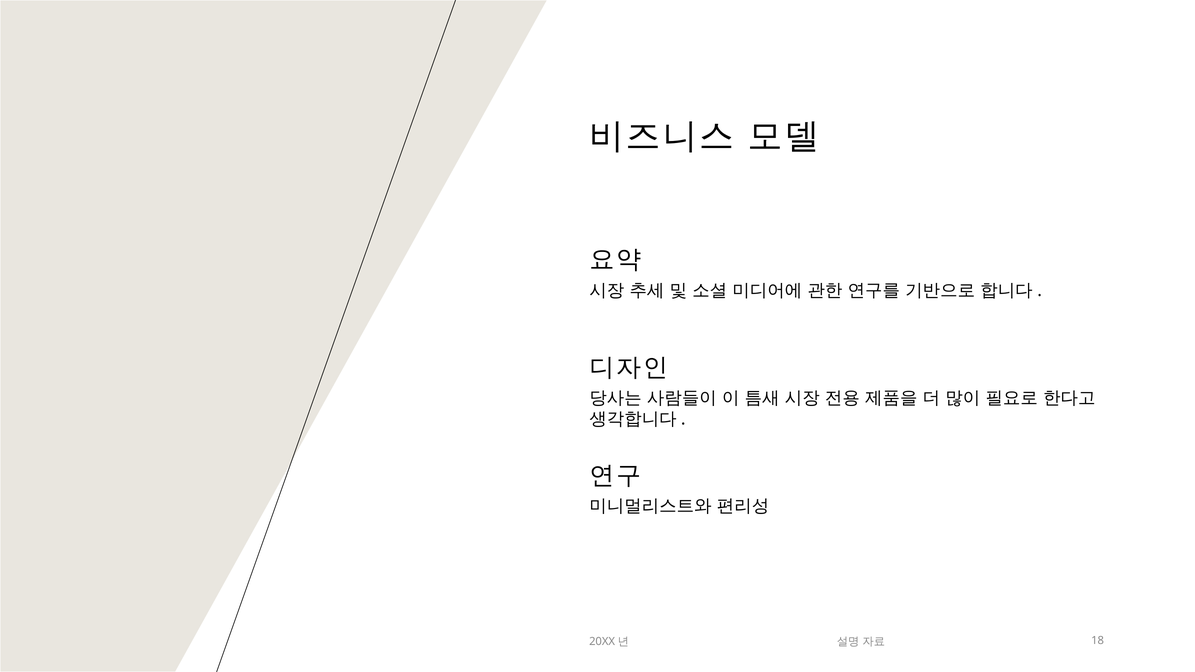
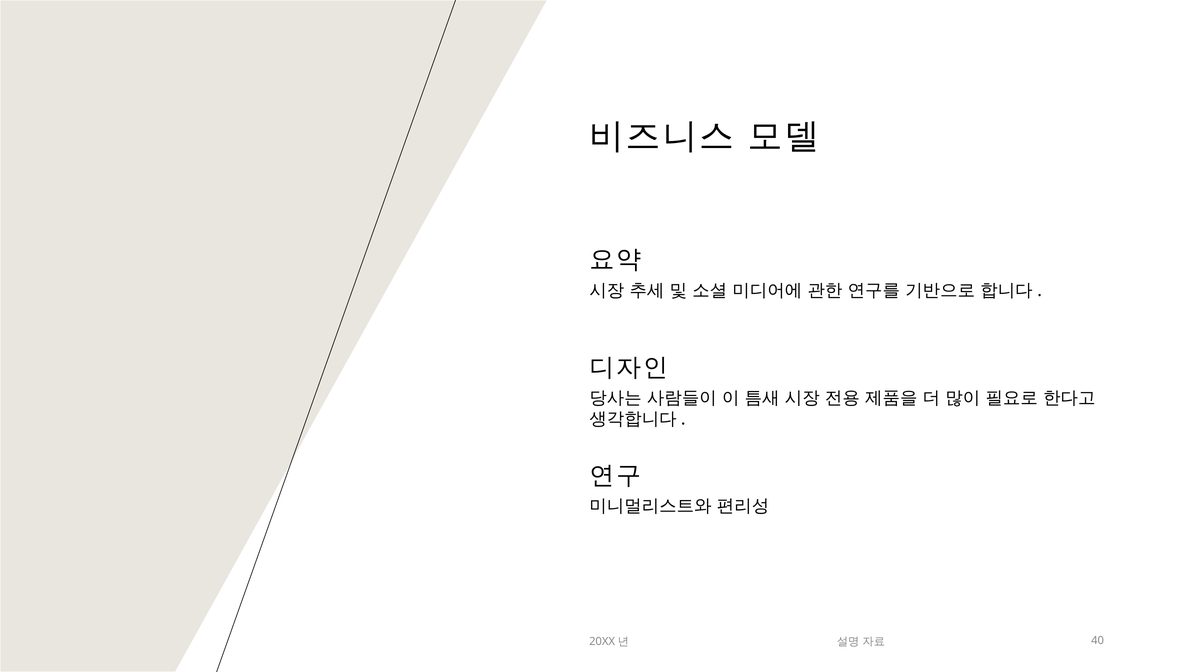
18: 18 -> 40 (1098, 641)
